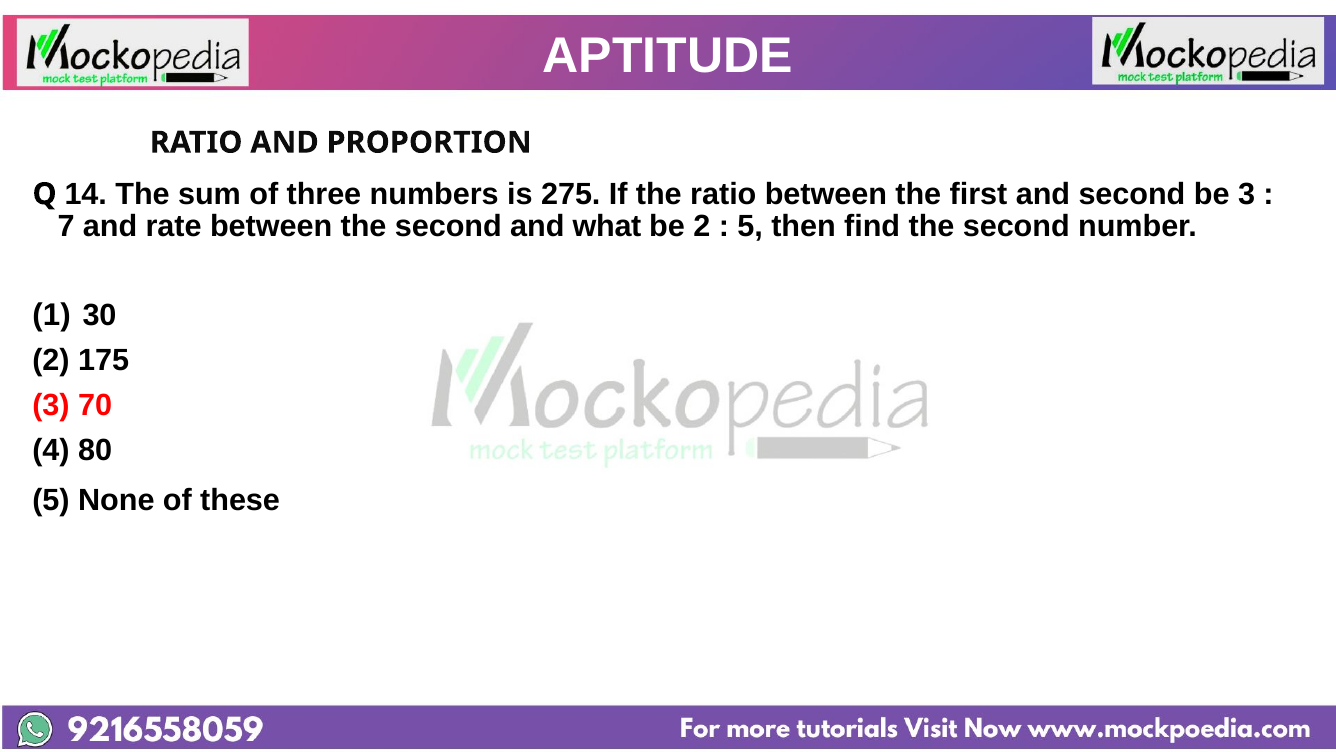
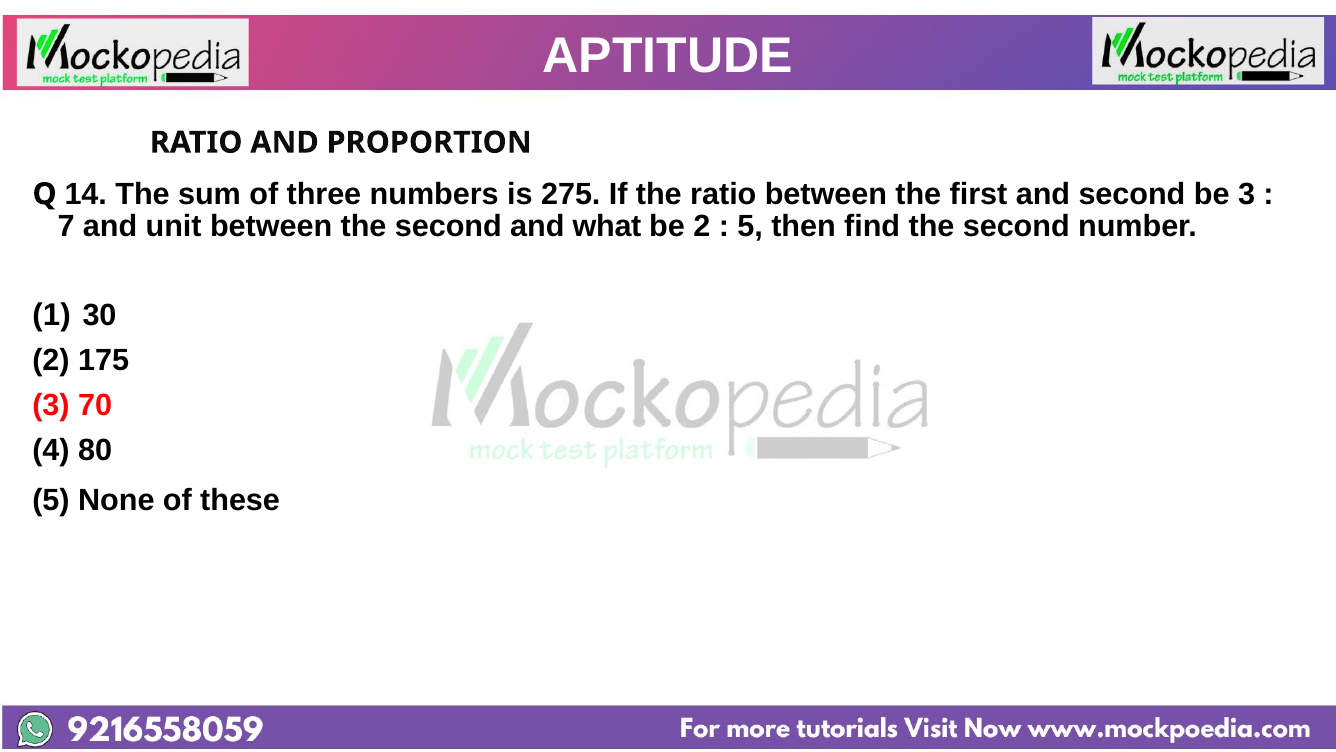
rate: rate -> unit (174, 226)
